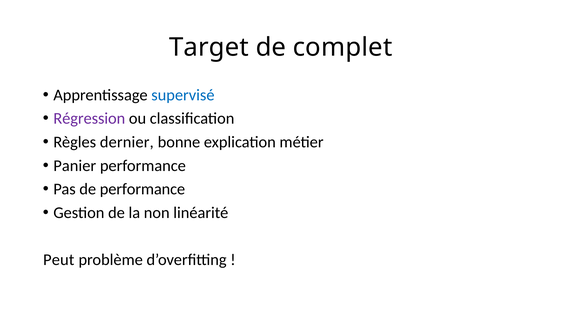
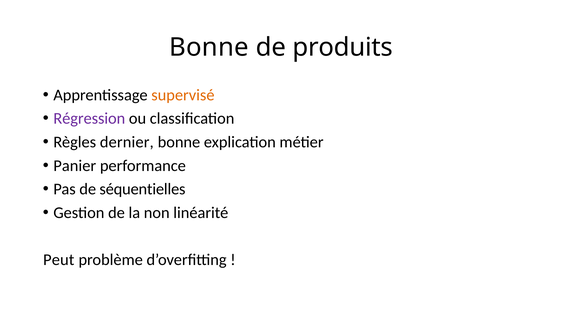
Target: Target -> Bonne (209, 47)
complet: complet -> produits (343, 47)
supervisé colour: blue -> orange (183, 95)
de performance: performance -> séquentielles (142, 189)
